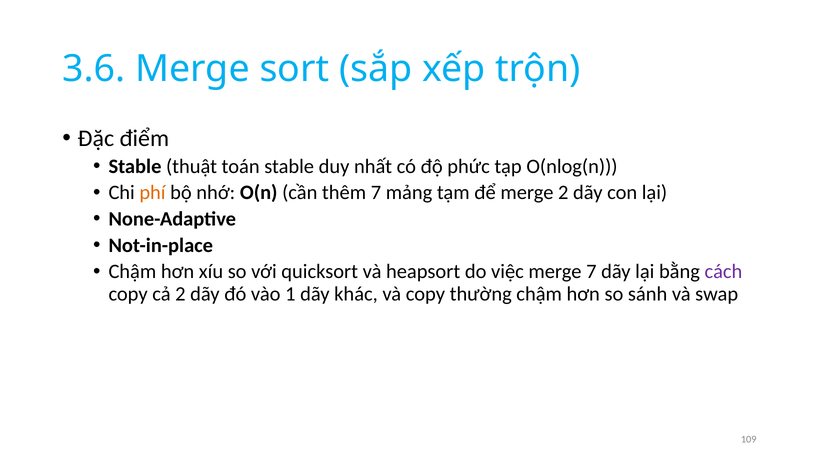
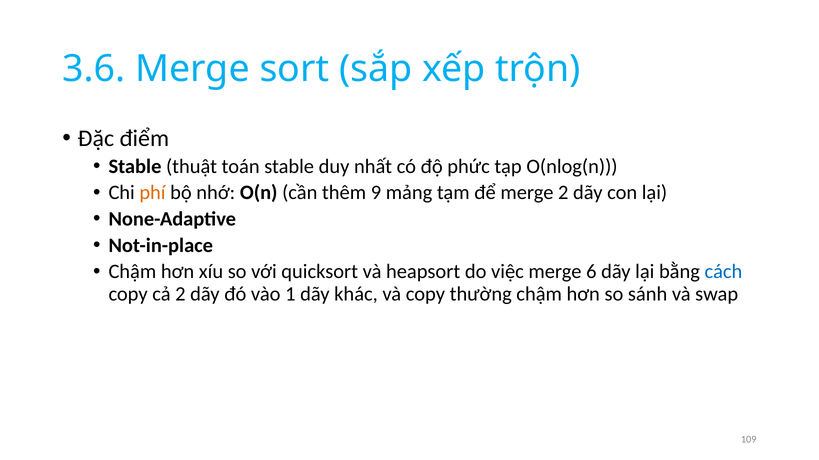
thêm 7: 7 -> 9 (376, 193)
merge 7: 7 -> 6 (591, 272)
cách colour: purple -> blue (723, 272)
